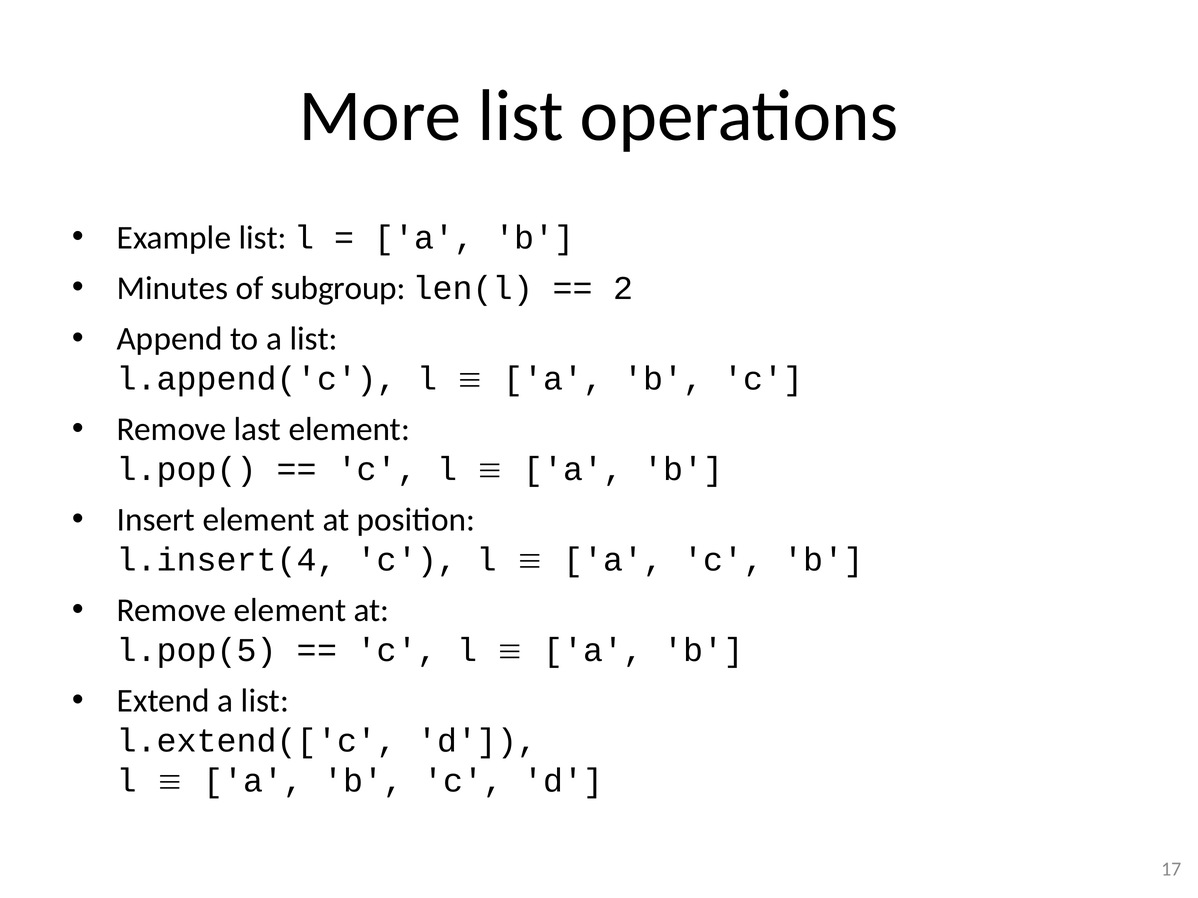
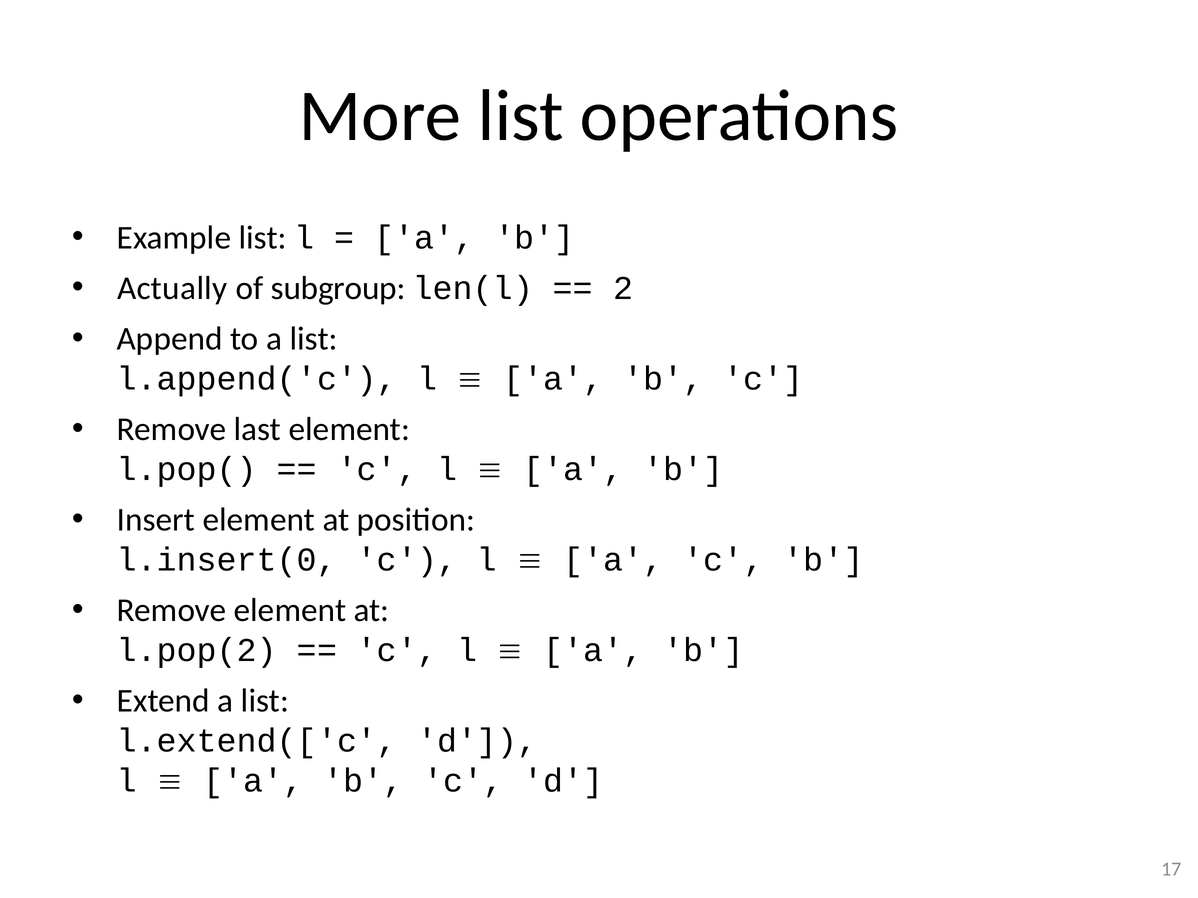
Minutes: Minutes -> Actually (172, 289)
l.insert(4: l.insert(4 -> l.insert(0 (227, 560)
l.pop(5: l.pop(5 -> l.pop(2 (197, 651)
